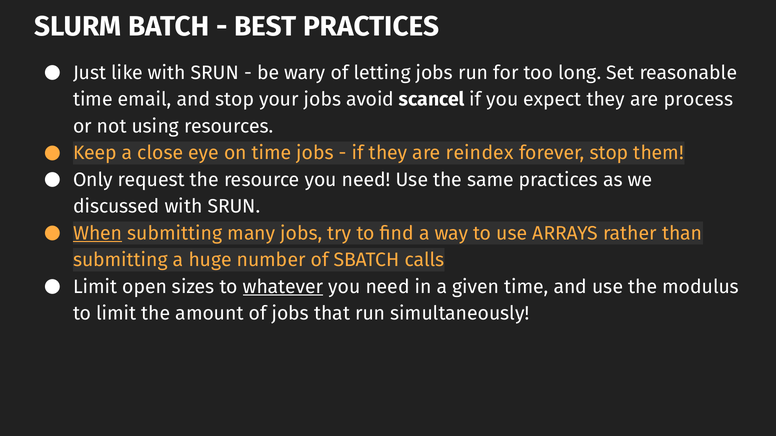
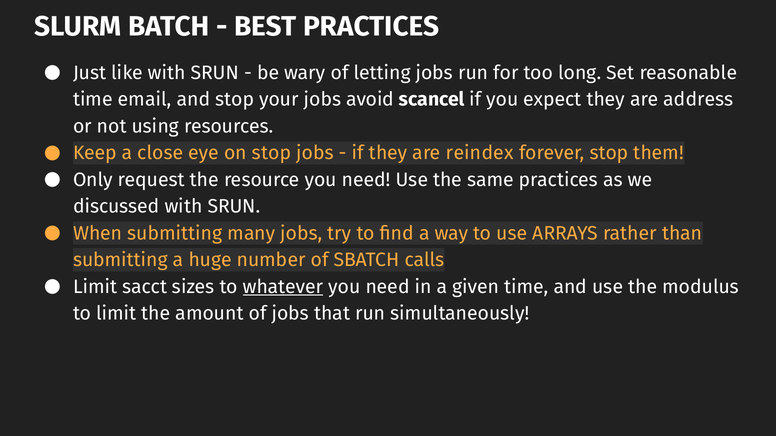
process: process -> address (698, 100)
on time: time -> stop (272, 153)
When underline: present -> none (98, 233)
open: open -> sacct (145, 287)
